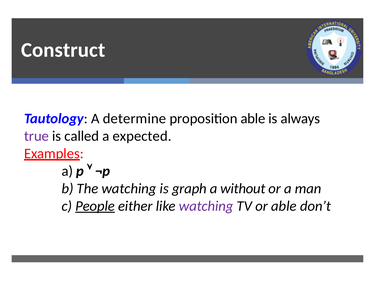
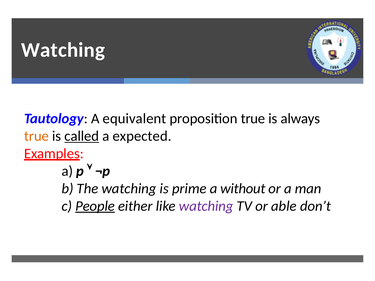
Construct: Construct -> Watching (63, 50)
determine: determine -> equivalent (134, 119)
proposition able: able -> true (253, 119)
true colour: purple -> orange (36, 136)
called underline: none -> present (82, 136)
graph: graph -> prime (189, 189)
